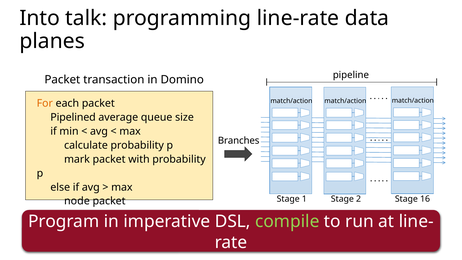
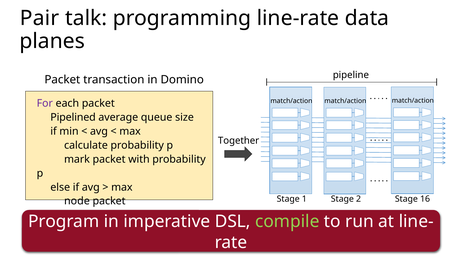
Into: Into -> Pair (39, 18)
For colour: orange -> purple (45, 103)
Branches: Branches -> Together (239, 141)
